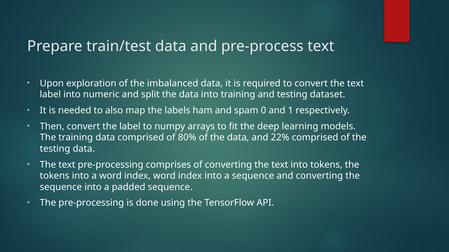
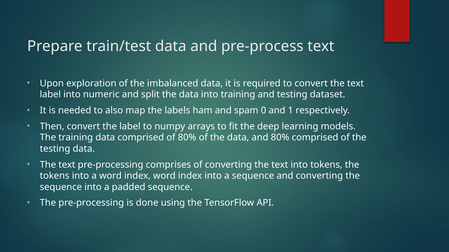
and 22%: 22% -> 80% (280, 138)
